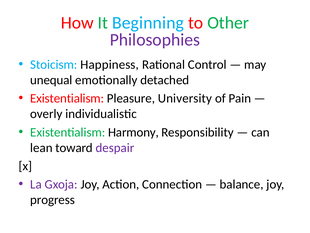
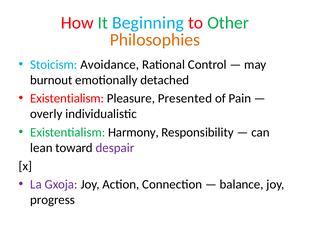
Philosophies colour: purple -> orange (155, 40)
Happiness: Happiness -> Avoidance (110, 64)
unequal: unequal -> burnout (51, 80)
University: University -> Presented (185, 98)
